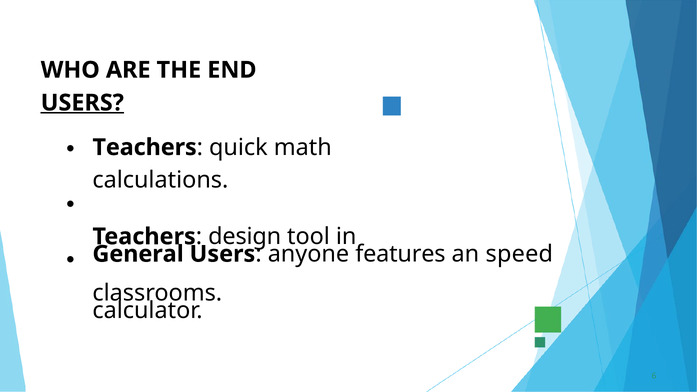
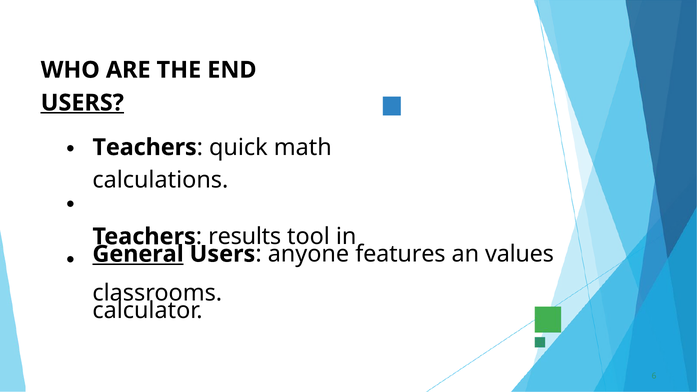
design: design -> results (245, 237)
General underline: none -> present (138, 254)
speed: speed -> values (520, 254)
